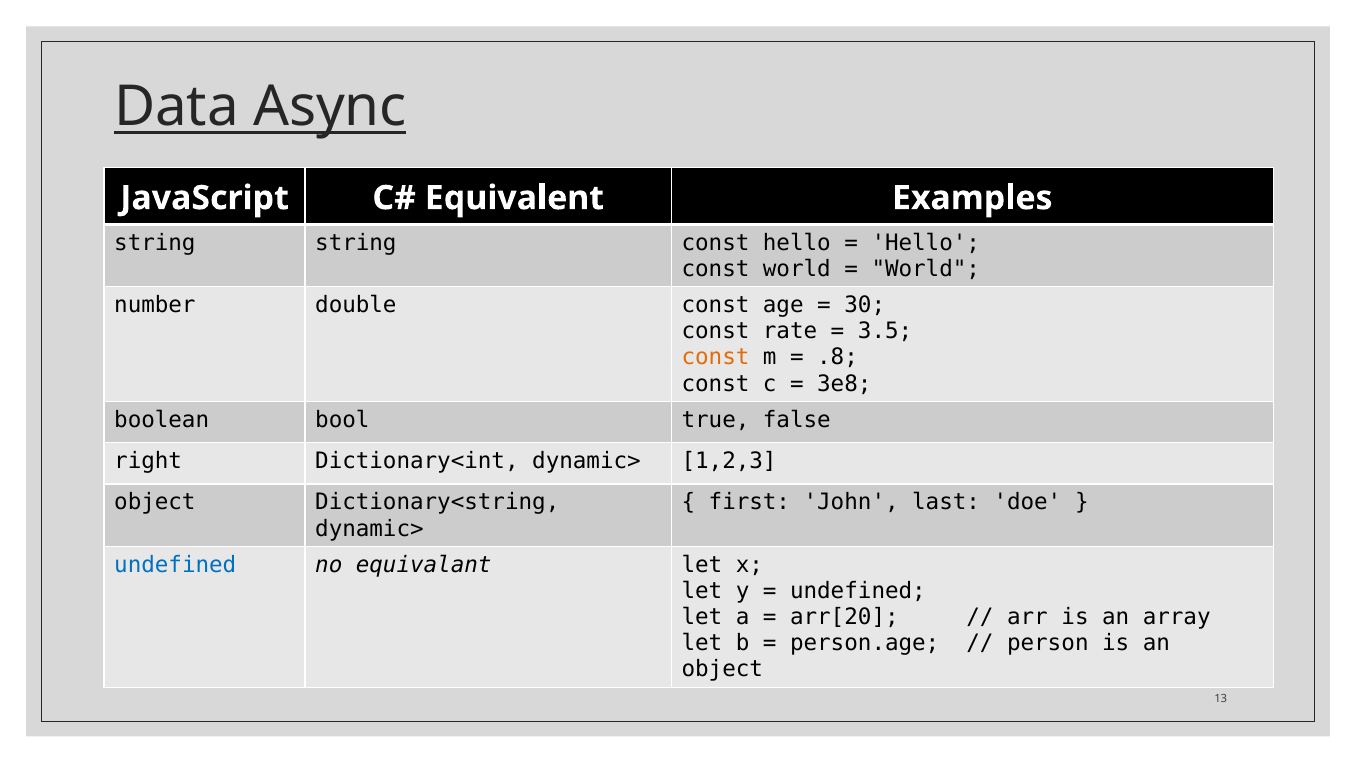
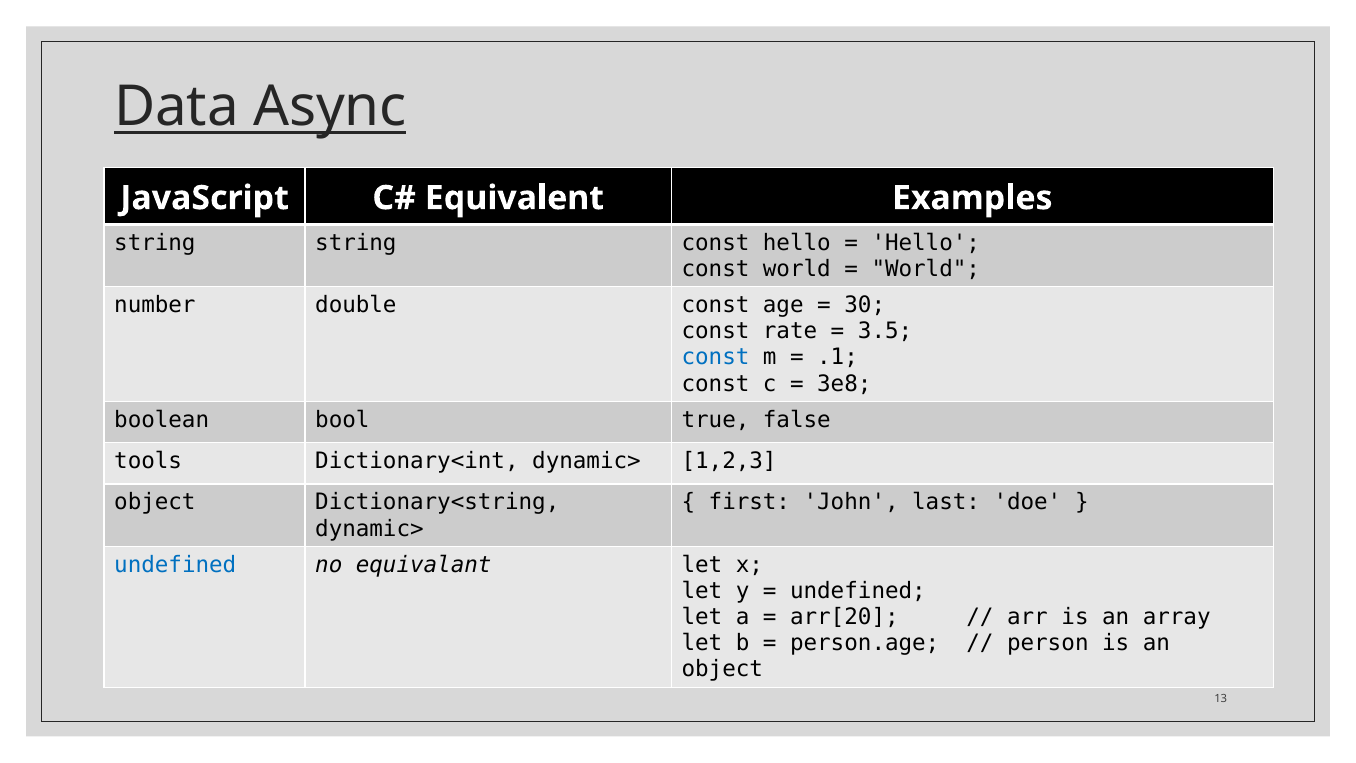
const colour: orange -> blue (716, 357)
.8: .8 -> .1 (838, 357)
right: right -> tools (148, 461)
